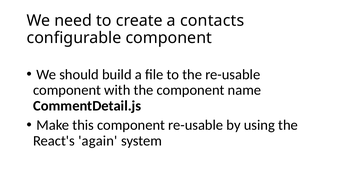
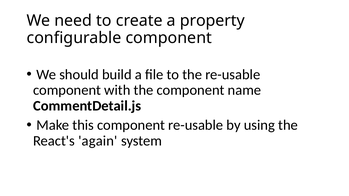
contacts: contacts -> property (212, 21)
